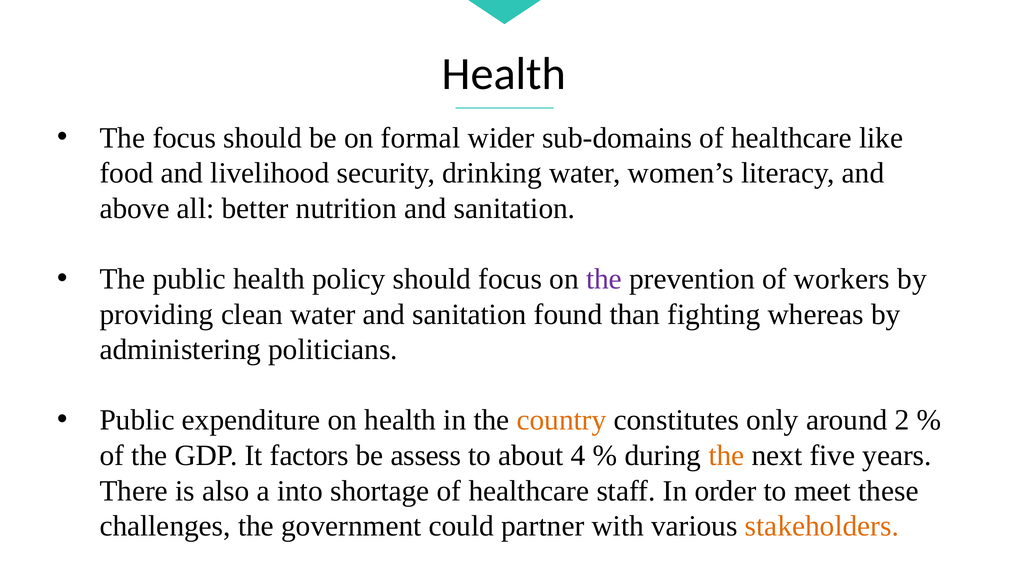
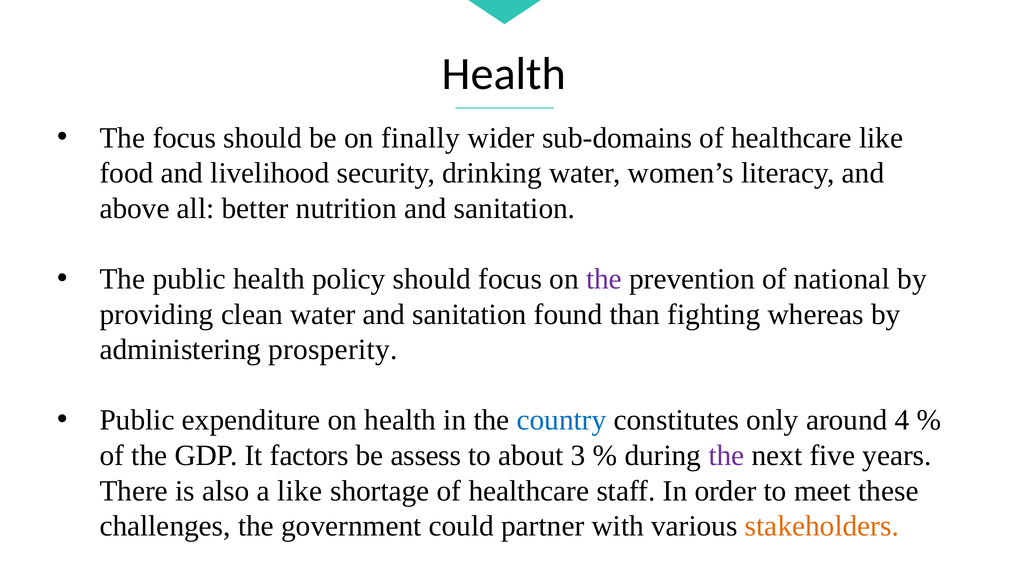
formal: formal -> finally (421, 138)
workers: workers -> national (842, 279)
politicians: politicians -> prosperity (333, 350)
country colour: orange -> blue (562, 421)
2: 2 -> 4 (902, 421)
4: 4 -> 3 (578, 456)
the colour: orange -> purple (726, 456)
a into: into -> like (300, 491)
